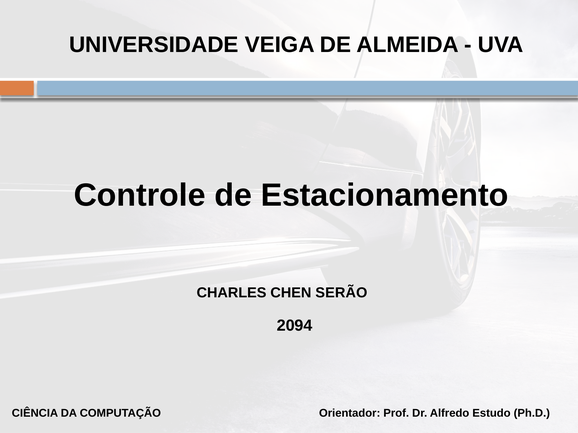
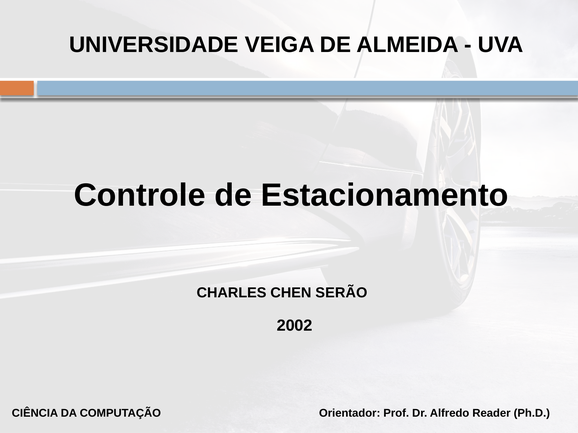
2094: 2094 -> 2002 (295, 326)
Estudo: Estudo -> Reader (491, 414)
